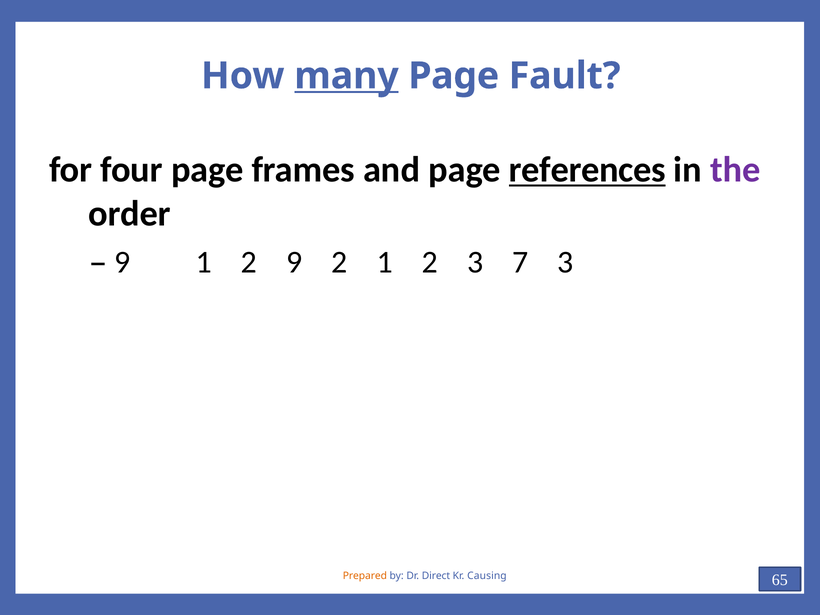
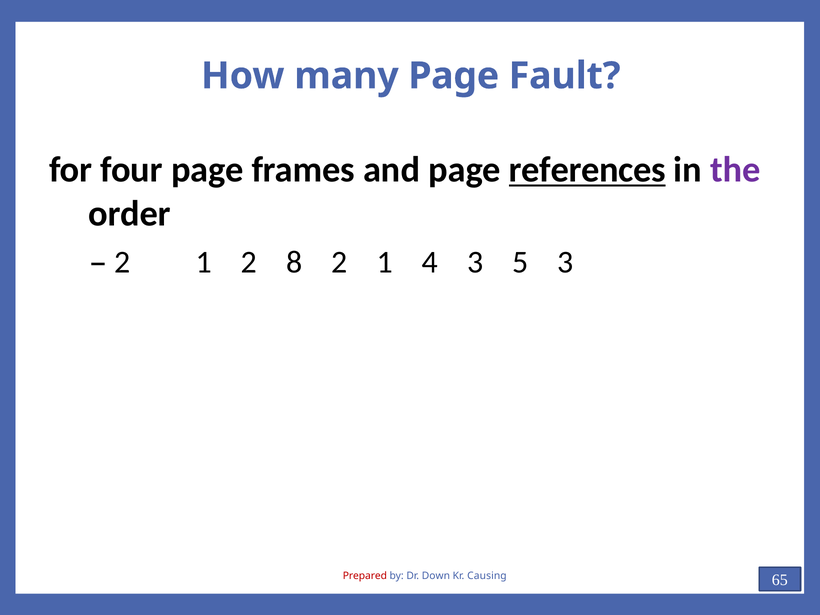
many underline: present -> none (346, 76)
9: 9 -> 2 (122, 262)
2 9: 9 -> 8 (294, 262)
2 1 2: 2 -> 4 (430, 262)
7: 7 -> 5 (520, 262)
Prepared colour: orange -> red (365, 576)
Direct: Direct -> Down (436, 576)
